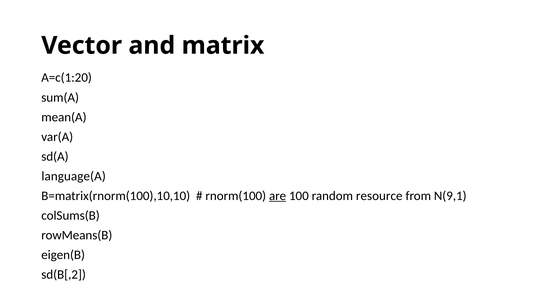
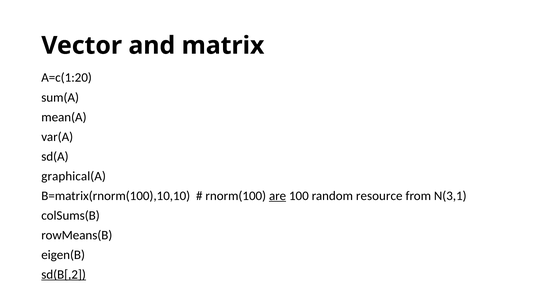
language(A: language(A -> graphical(A (74, 176)
N(9,1: N(9,1 -> N(3,1 (450, 196)
sd(B[,2 underline: none -> present (64, 274)
